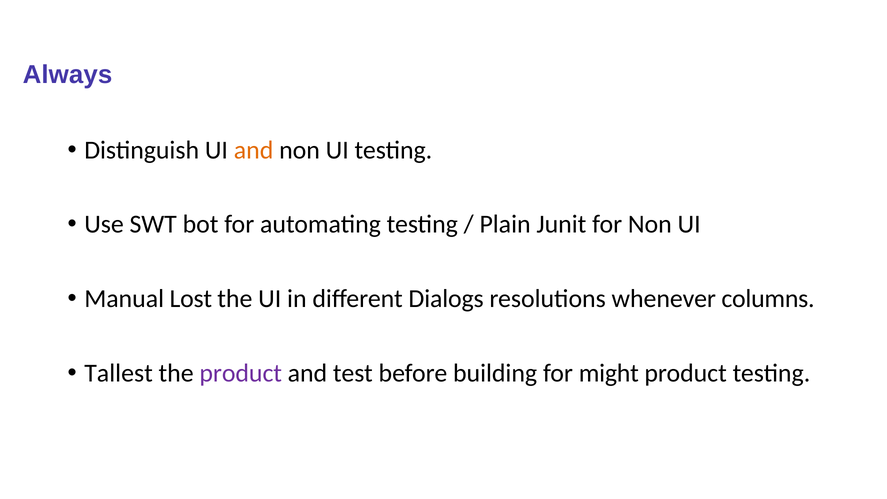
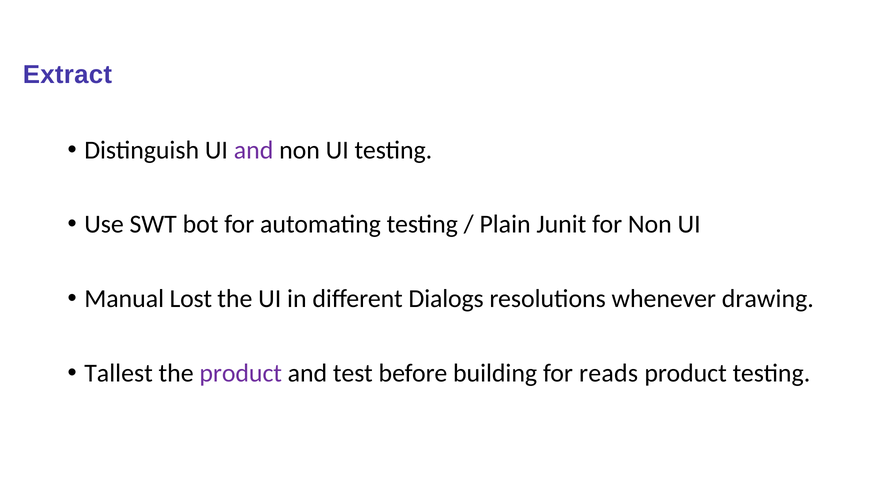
Always: Always -> Extract (67, 75)
and colour: orange -> purple (254, 150)
columns: columns -> drawing (768, 299)
might: might -> reads (609, 373)
